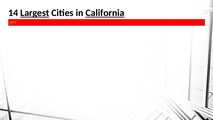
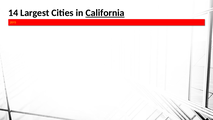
Largest underline: present -> none (35, 13)
